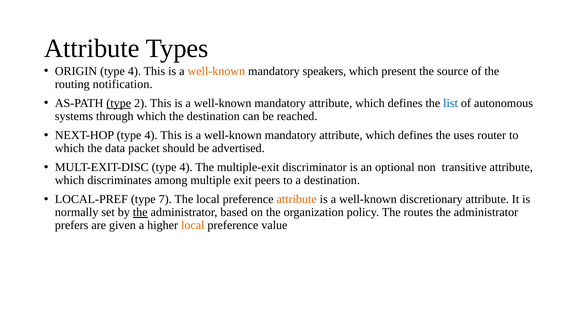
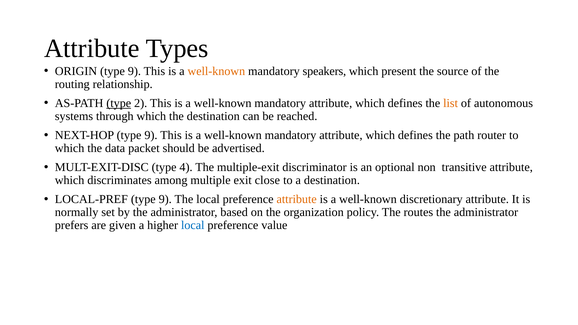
ORIGIN type 4: 4 -> 9 (134, 71)
notification: notification -> relationship (123, 84)
list colour: blue -> orange (451, 103)
NEXT-HOP type 4: 4 -> 9 (151, 135)
uses: uses -> path (464, 135)
peers: peers -> close (267, 180)
LOCAL-PREF type 7: 7 -> 9 (165, 199)
the underline: present -> none (140, 212)
local colour: orange -> blue (193, 225)
